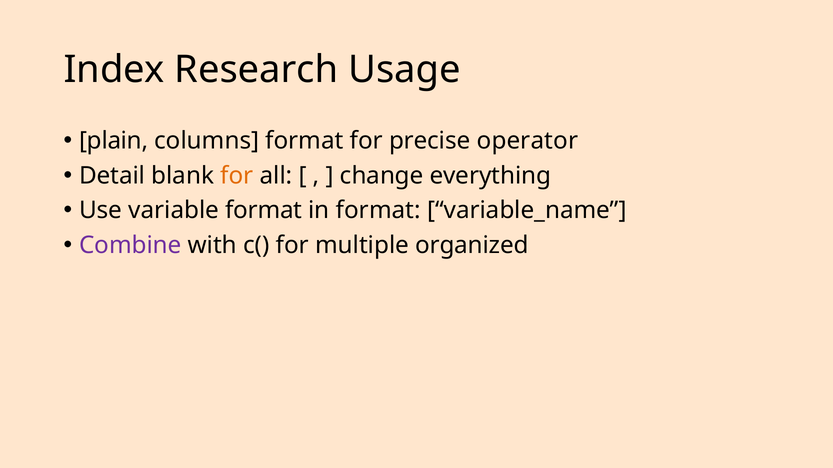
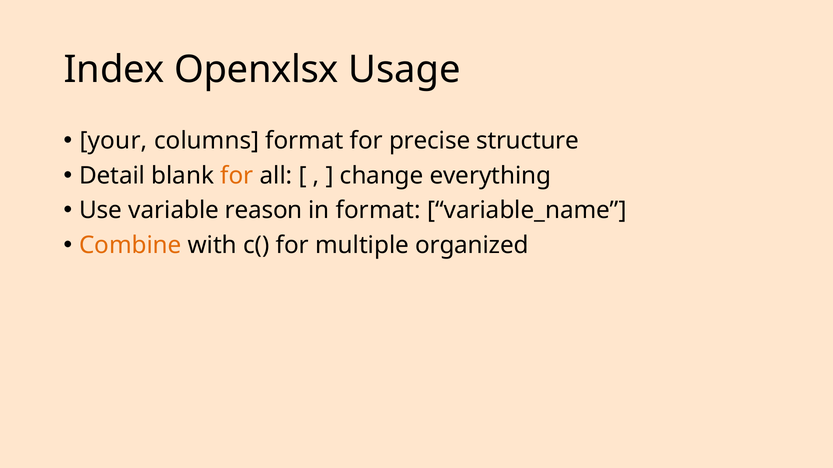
Research: Research -> Openxlsx (257, 70)
plain: plain -> your (113, 141)
operator: operator -> structure (528, 141)
variable format: format -> reason (264, 211)
Combine colour: purple -> orange (130, 246)
